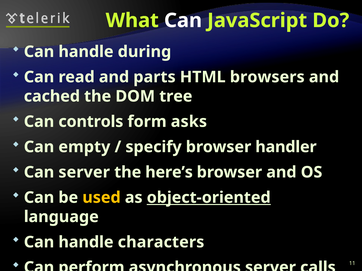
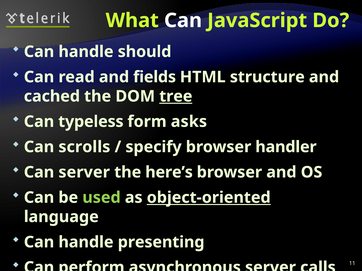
during: during -> should (145, 52)
parts: parts -> fields (155, 77)
browsers: browsers -> structure (267, 77)
tree underline: none -> present (176, 96)
controls: controls -> typeless (91, 122)
empty: empty -> scrolls (84, 147)
used colour: yellow -> light green (101, 198)
characters: characters -> presenting (161, 243)
